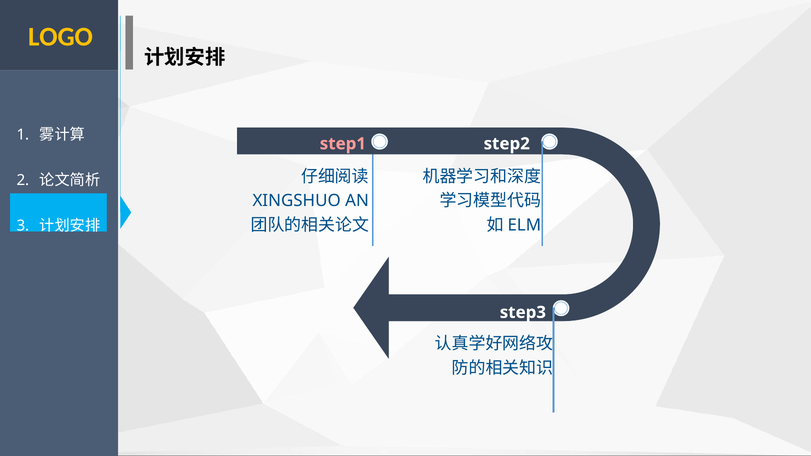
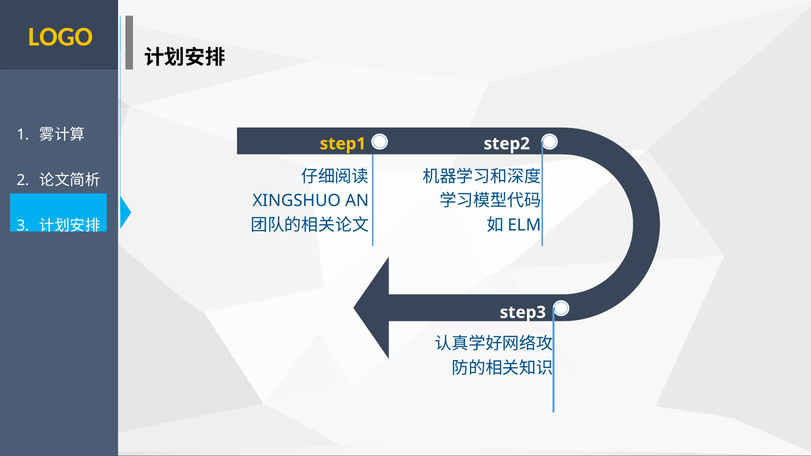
step1 colour: pink -> yellow (343, 144)
